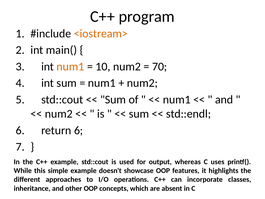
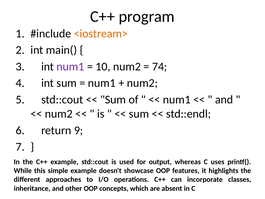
num1 colour: orange -> purple (70, 66)
70: 70 -> 74 (160, 66)
return 6: 6 -> 9 (79, 130)
